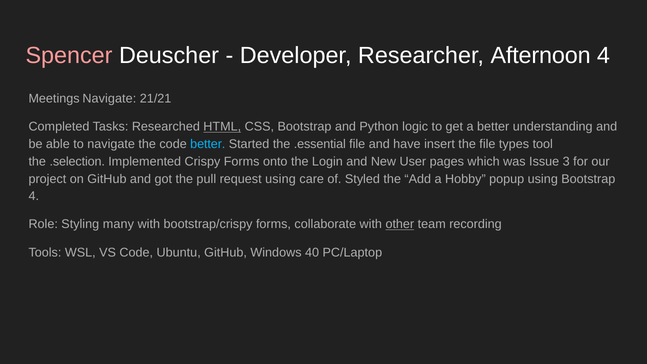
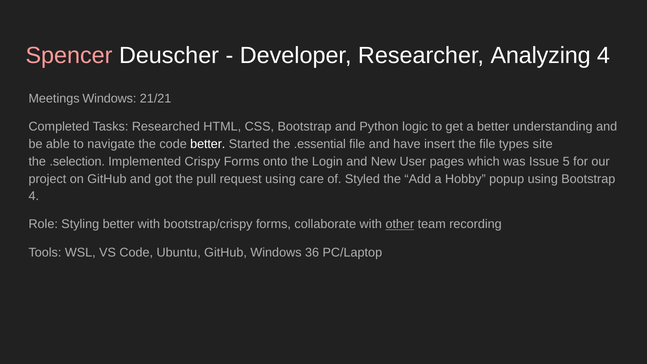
Afternoon: Afternoon -> Analyzing (541, 56)
Meetings Navigate: Navigate -> Windows (109, 99)
HTML underline: present -> none (222, 127)
better colour: light blue -> white (208, 144)
tool: tool -> site (543, 144)
3: 3 -> 5 (566, 161)
Styling many: many -> better (118, 224)
40: 40 -> 36 (312, 252)
